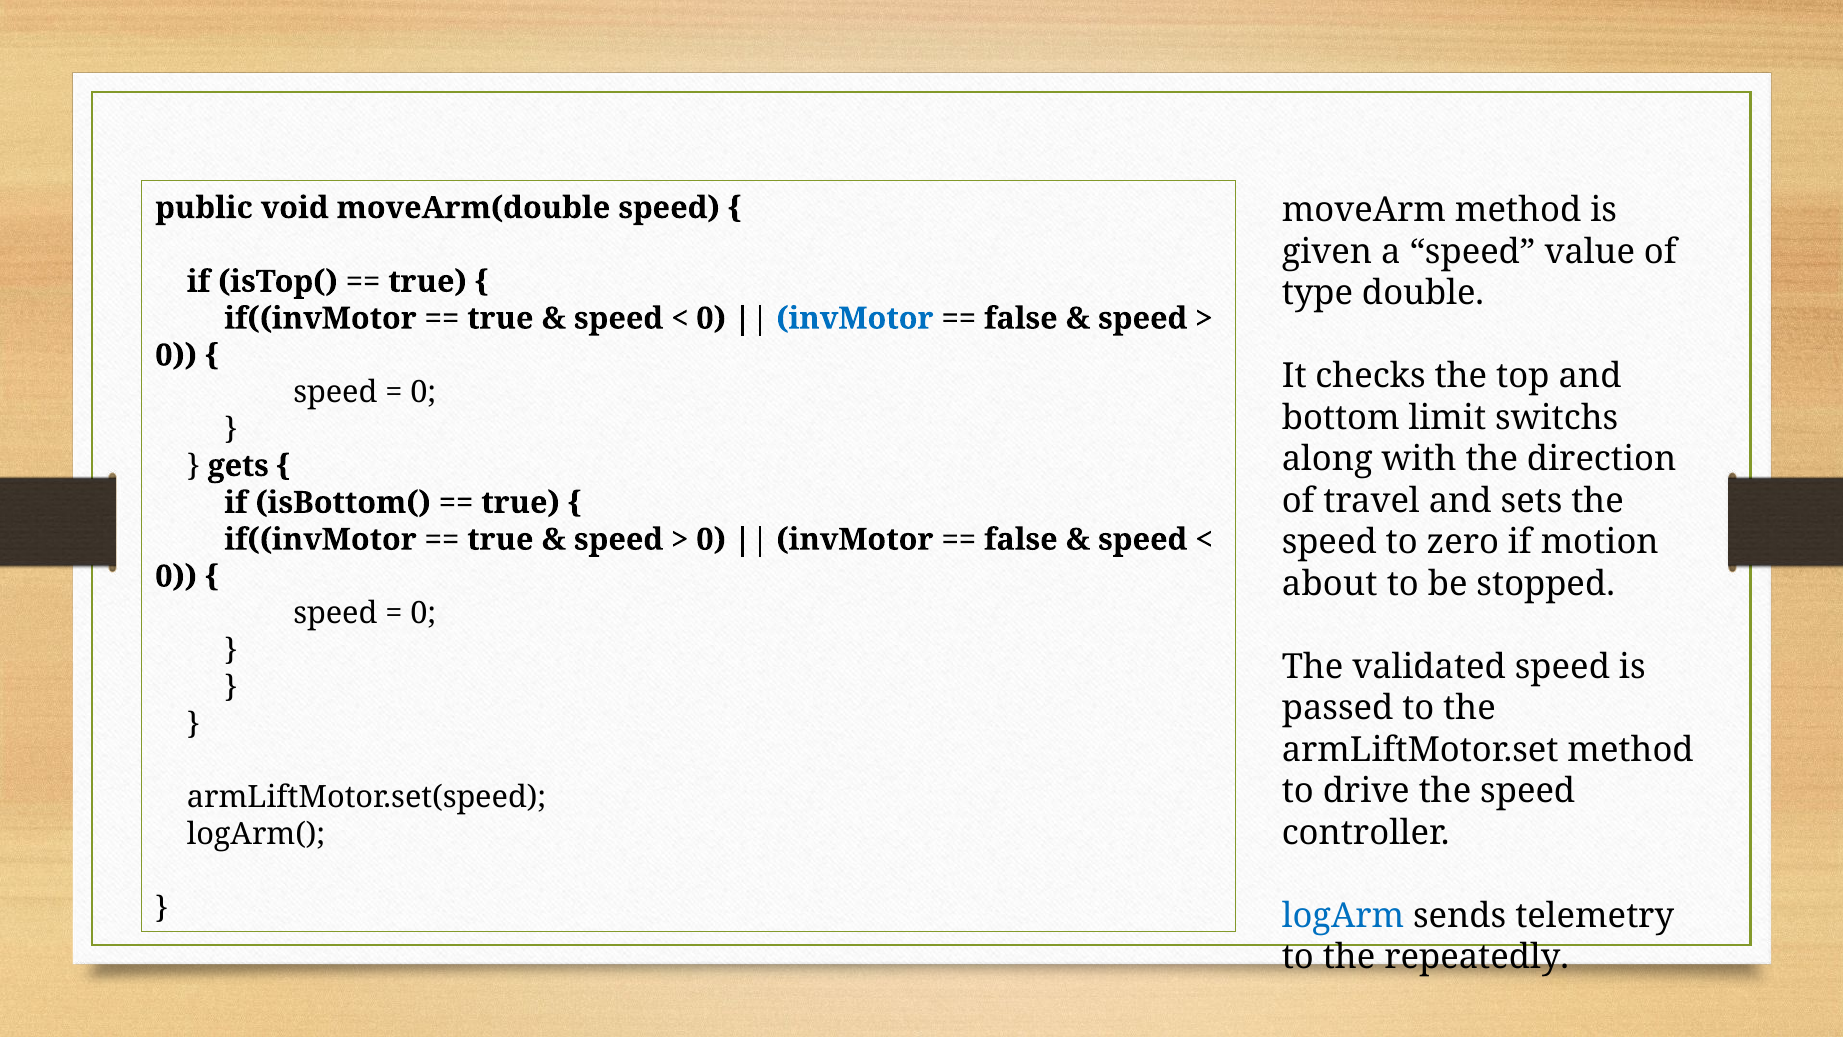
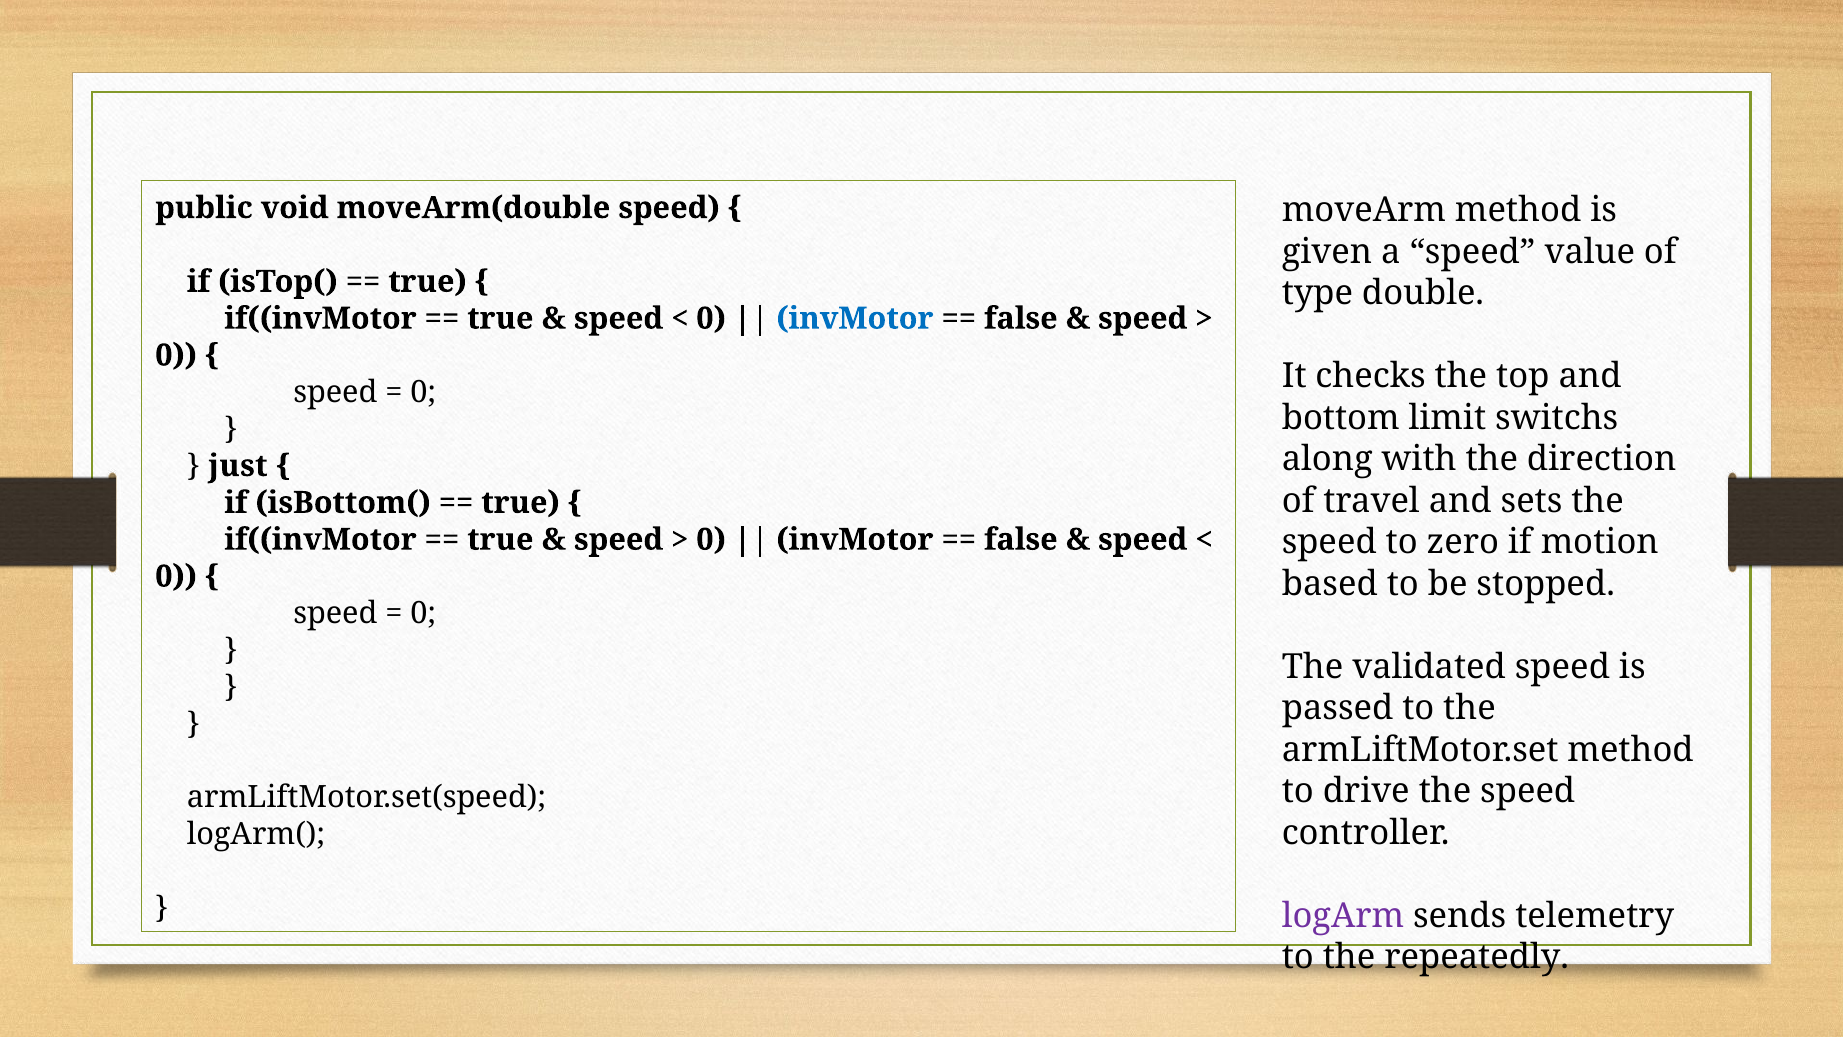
gets: gets -> just (238, 466)
about: about -> based (1330, 584)
logArm colour: blue -> purple (1343, 915)
